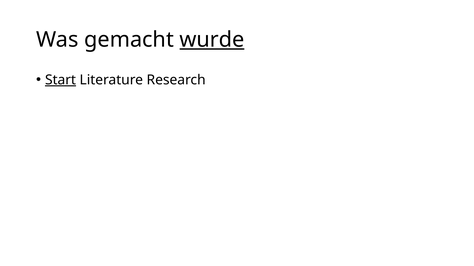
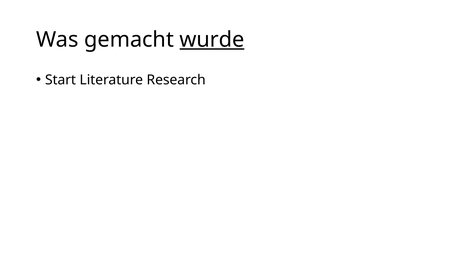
Start underline: present -> none (61, 80)
